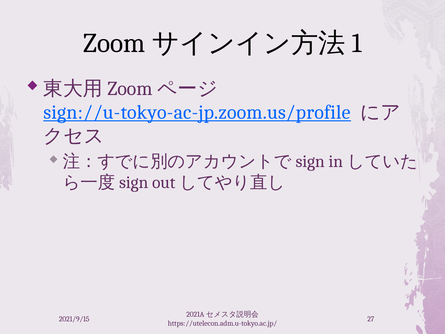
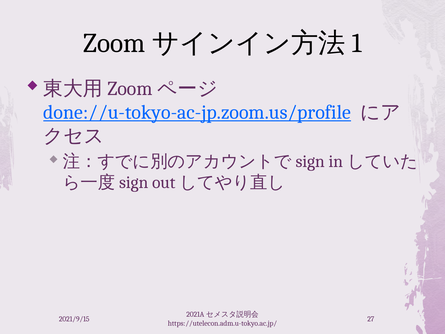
sign://u-tokyo-ac-jp.zoom.us/profile: sign://u-tokyo-ac-jp.zoom.us/profile -> done://u-tokyo-ac-jp.zoom.us/profile (197, 112)
